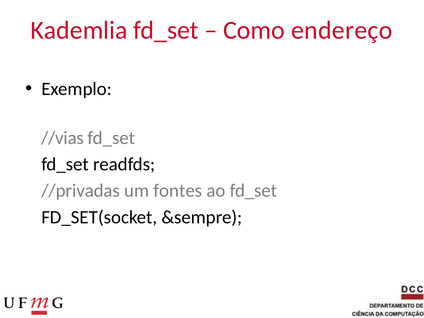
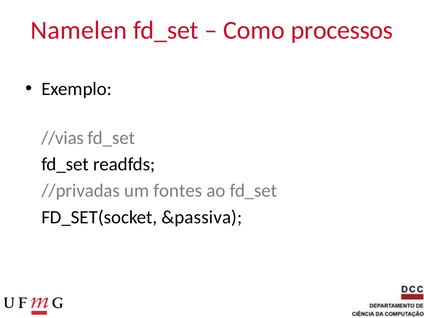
Kademlia: Kademlia -> Namelen (79, 30)
endereço: endereço -> processos (342, 30)
&sempre: &sempre -> &passiva (202, 217)
